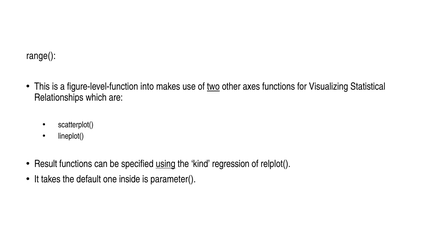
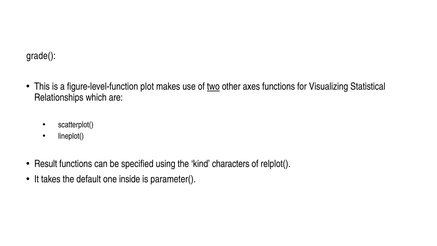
range(: range( -> grade( (41, 56)
into: into -> plot (147, 87)
using underline: present -> none (166, 164)
regression: regression -> characters (231, 164)
